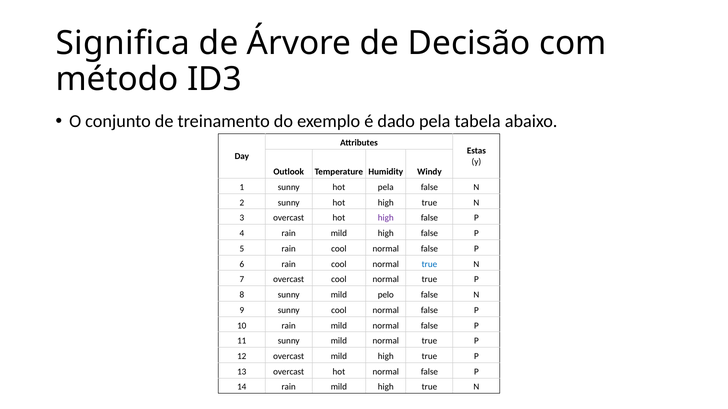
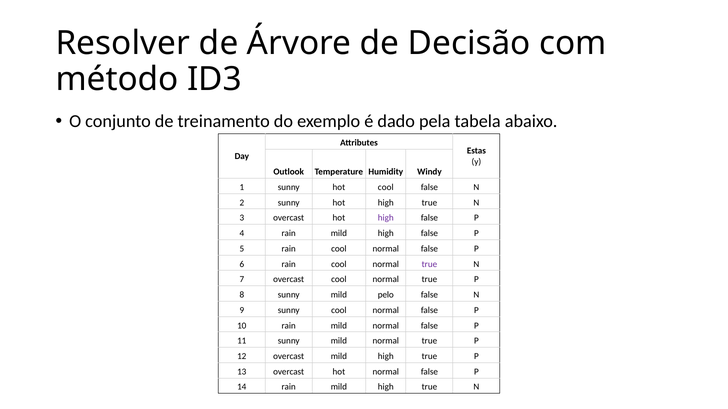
Significa: Significa -> Resolver (123, 43)
hot pela: pela -> cool (386, 187)
true colour: blue -> purple (429, 264)
